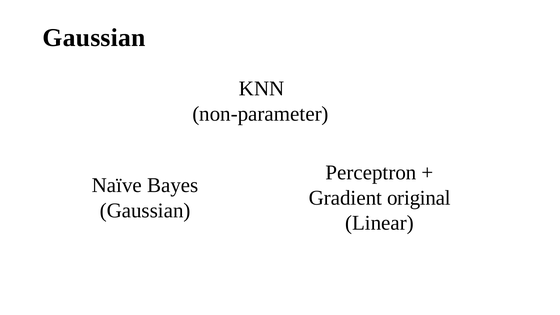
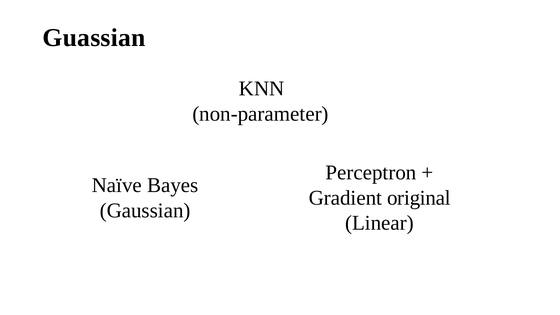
Gaussian: Gaussian -> Guassian (94, 38)
